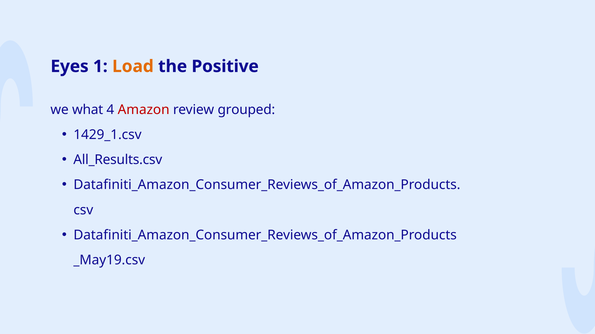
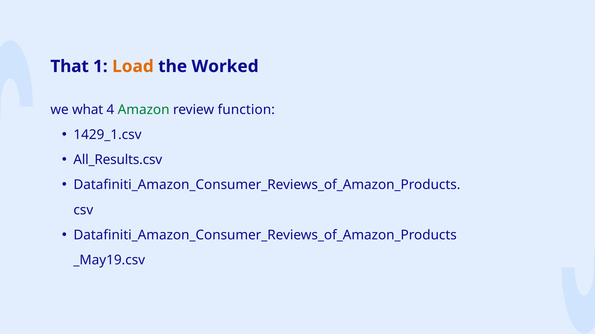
Eyes: Eyes -> That (70, 66)
Positive: Positive -> Worked (225, 66)
Amazon colour: red -> green (144, 110)
grouped: grouped -> function (246, 110)
